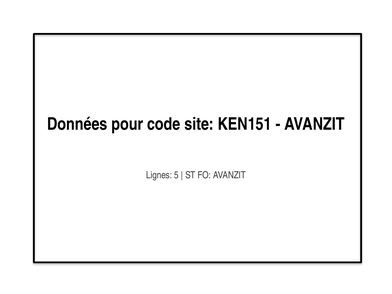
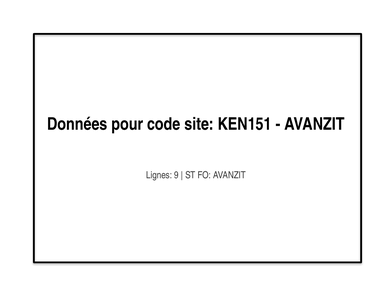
5: 5 -> 9 (176, 175)
